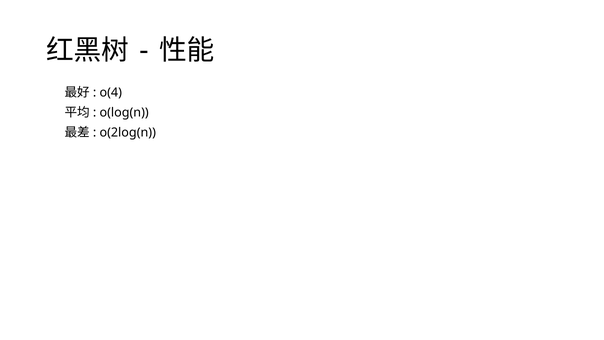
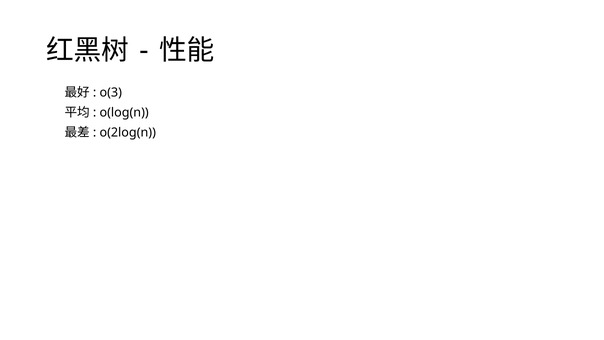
o(4: o(4 -> o(3 (111, 93)
